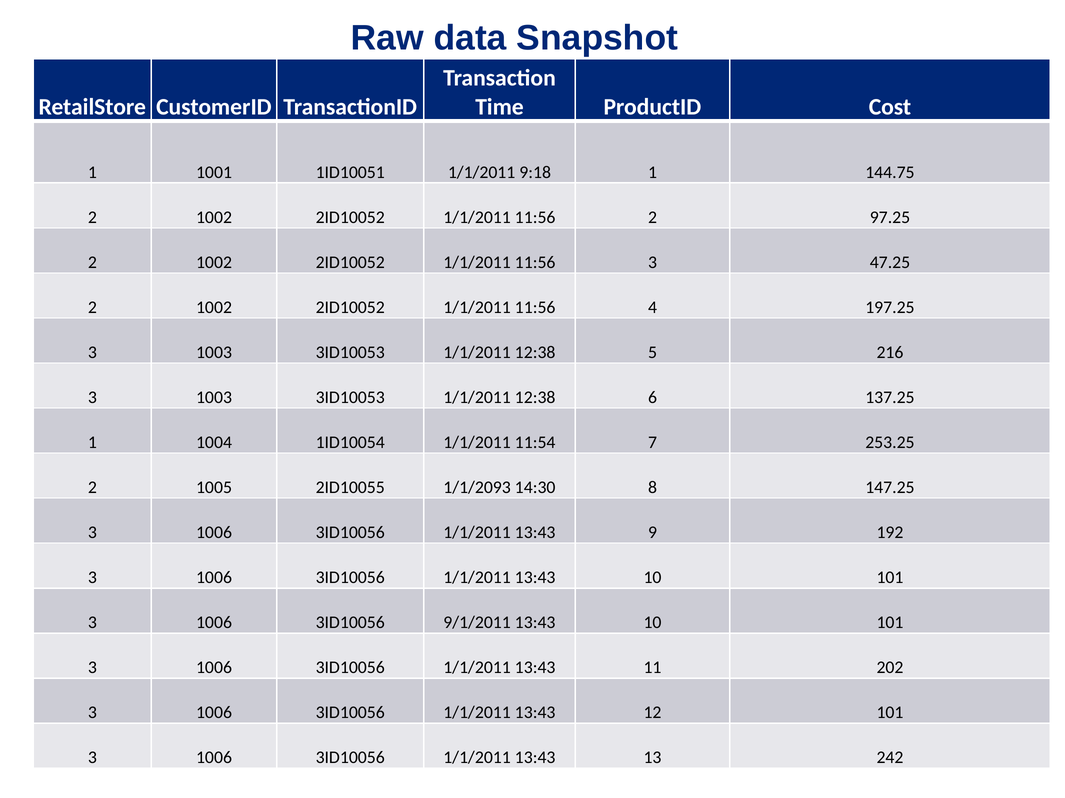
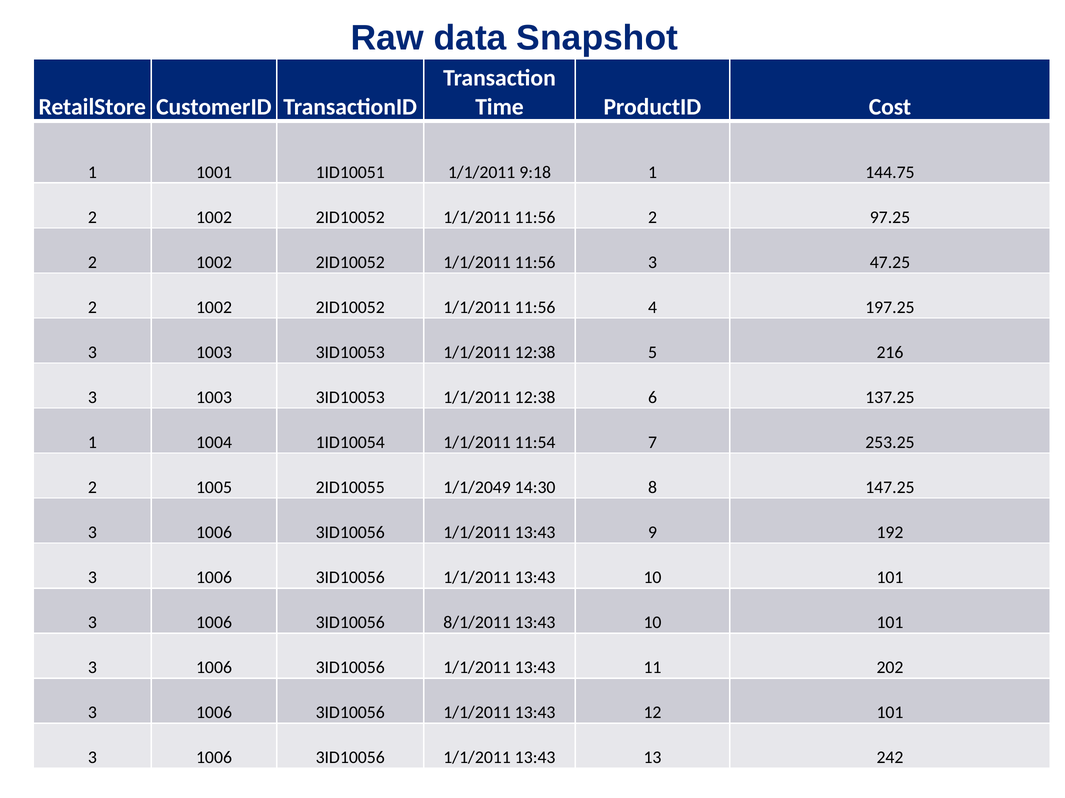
1/1/2093: 1/1/2093 -> 1/1/2049 (477, 488)
9/1/2011: 9/1/2011 -> 8/1/2011 (477, 623)
